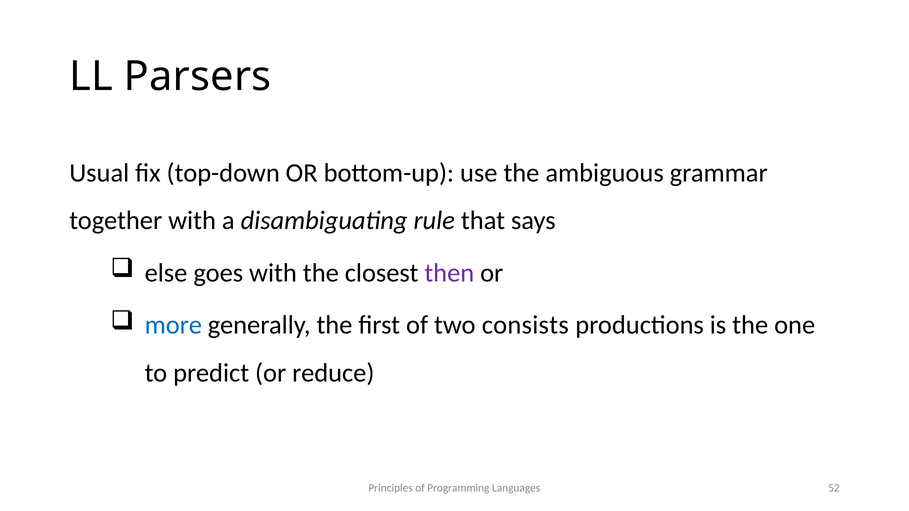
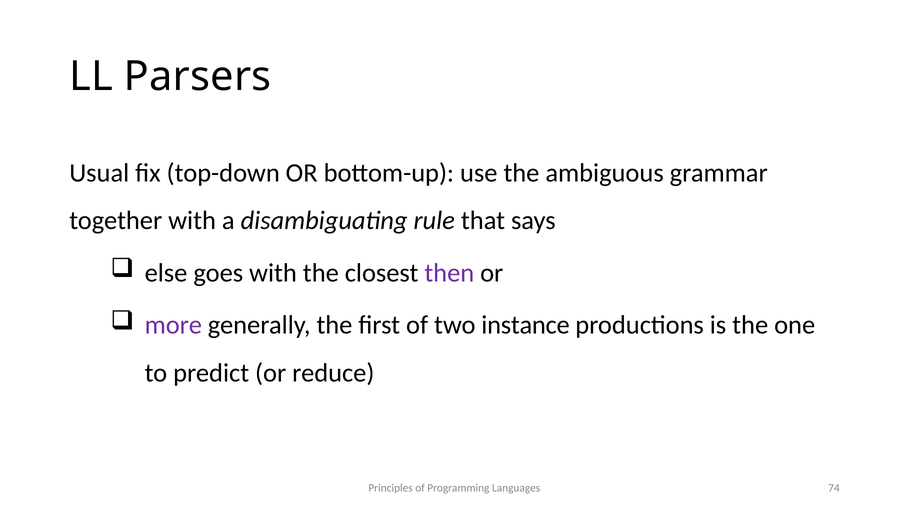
more colour: blue -> purple (173, 325)
consists: consists -> instance (526, 325)
52: 52 -> 74 (834, 488)
